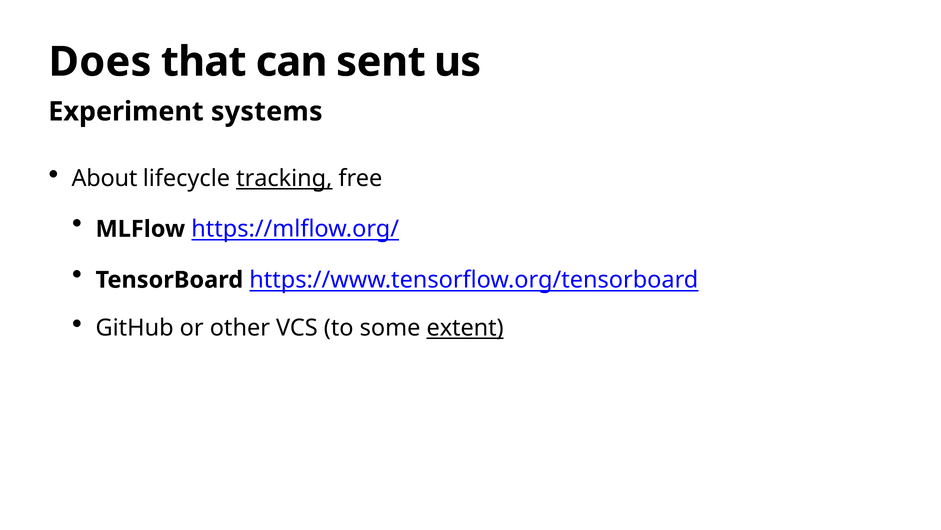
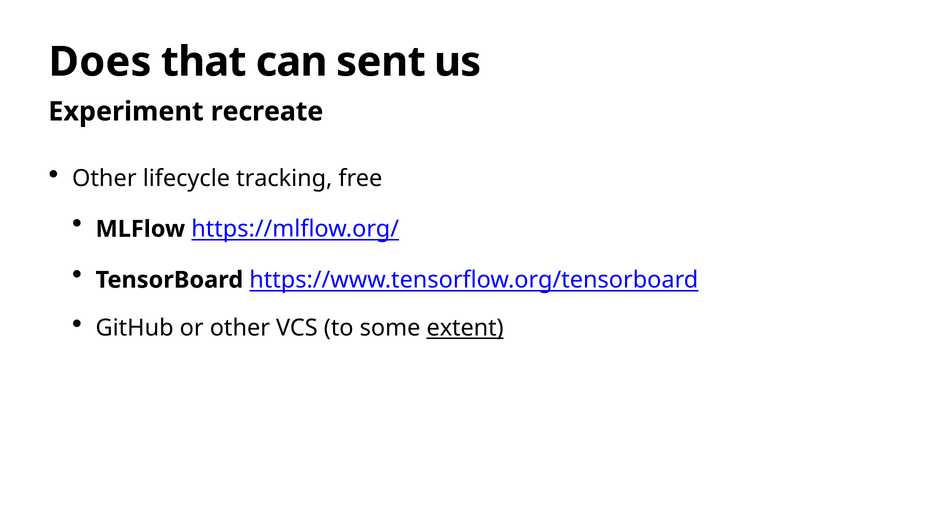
systems: systems -> recreate (267, 111)
About: About -> Other (104, 178)
tracking underline: present -> none (284, 178)
